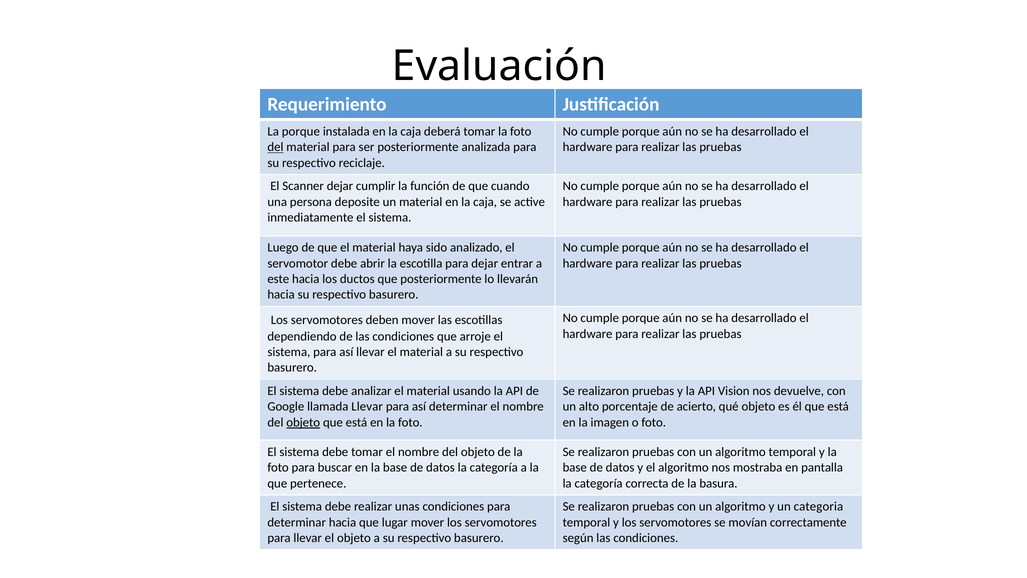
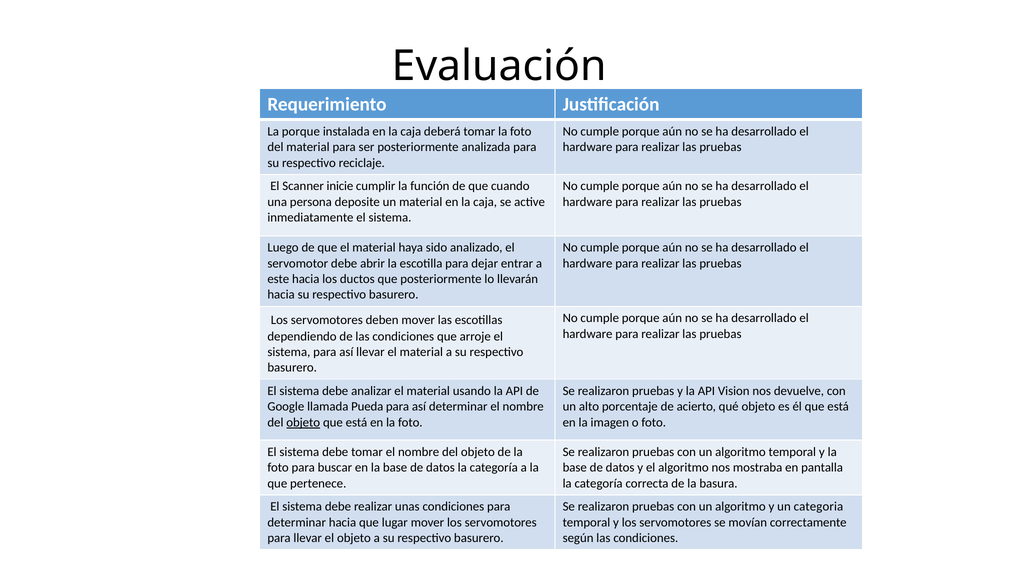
del underline: present -> none (275, 147)
Scanner dejar: dejar -> inicie (340, 186)
llamada Llevar: Llevar -> Pueda (367, 407)
